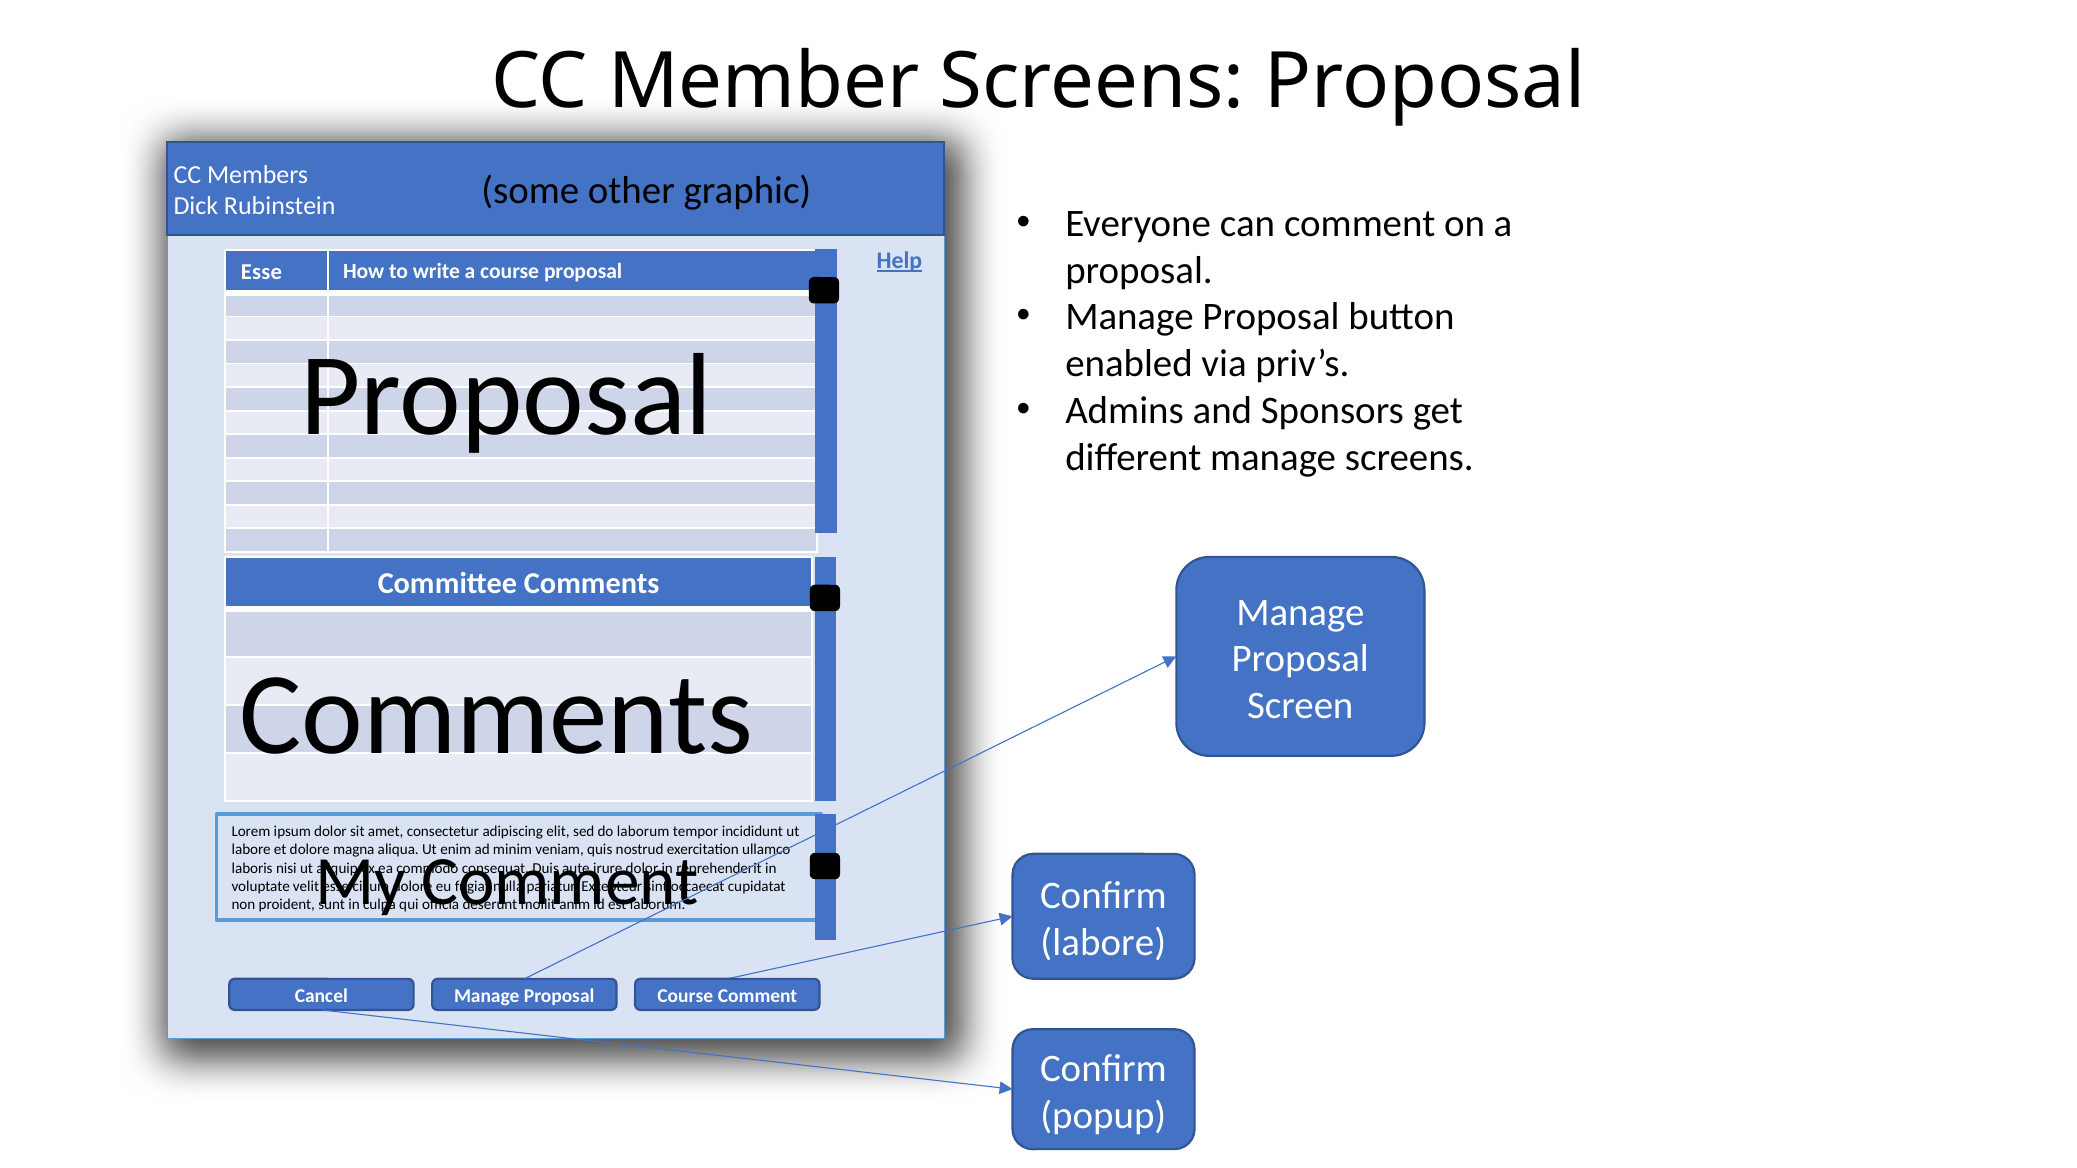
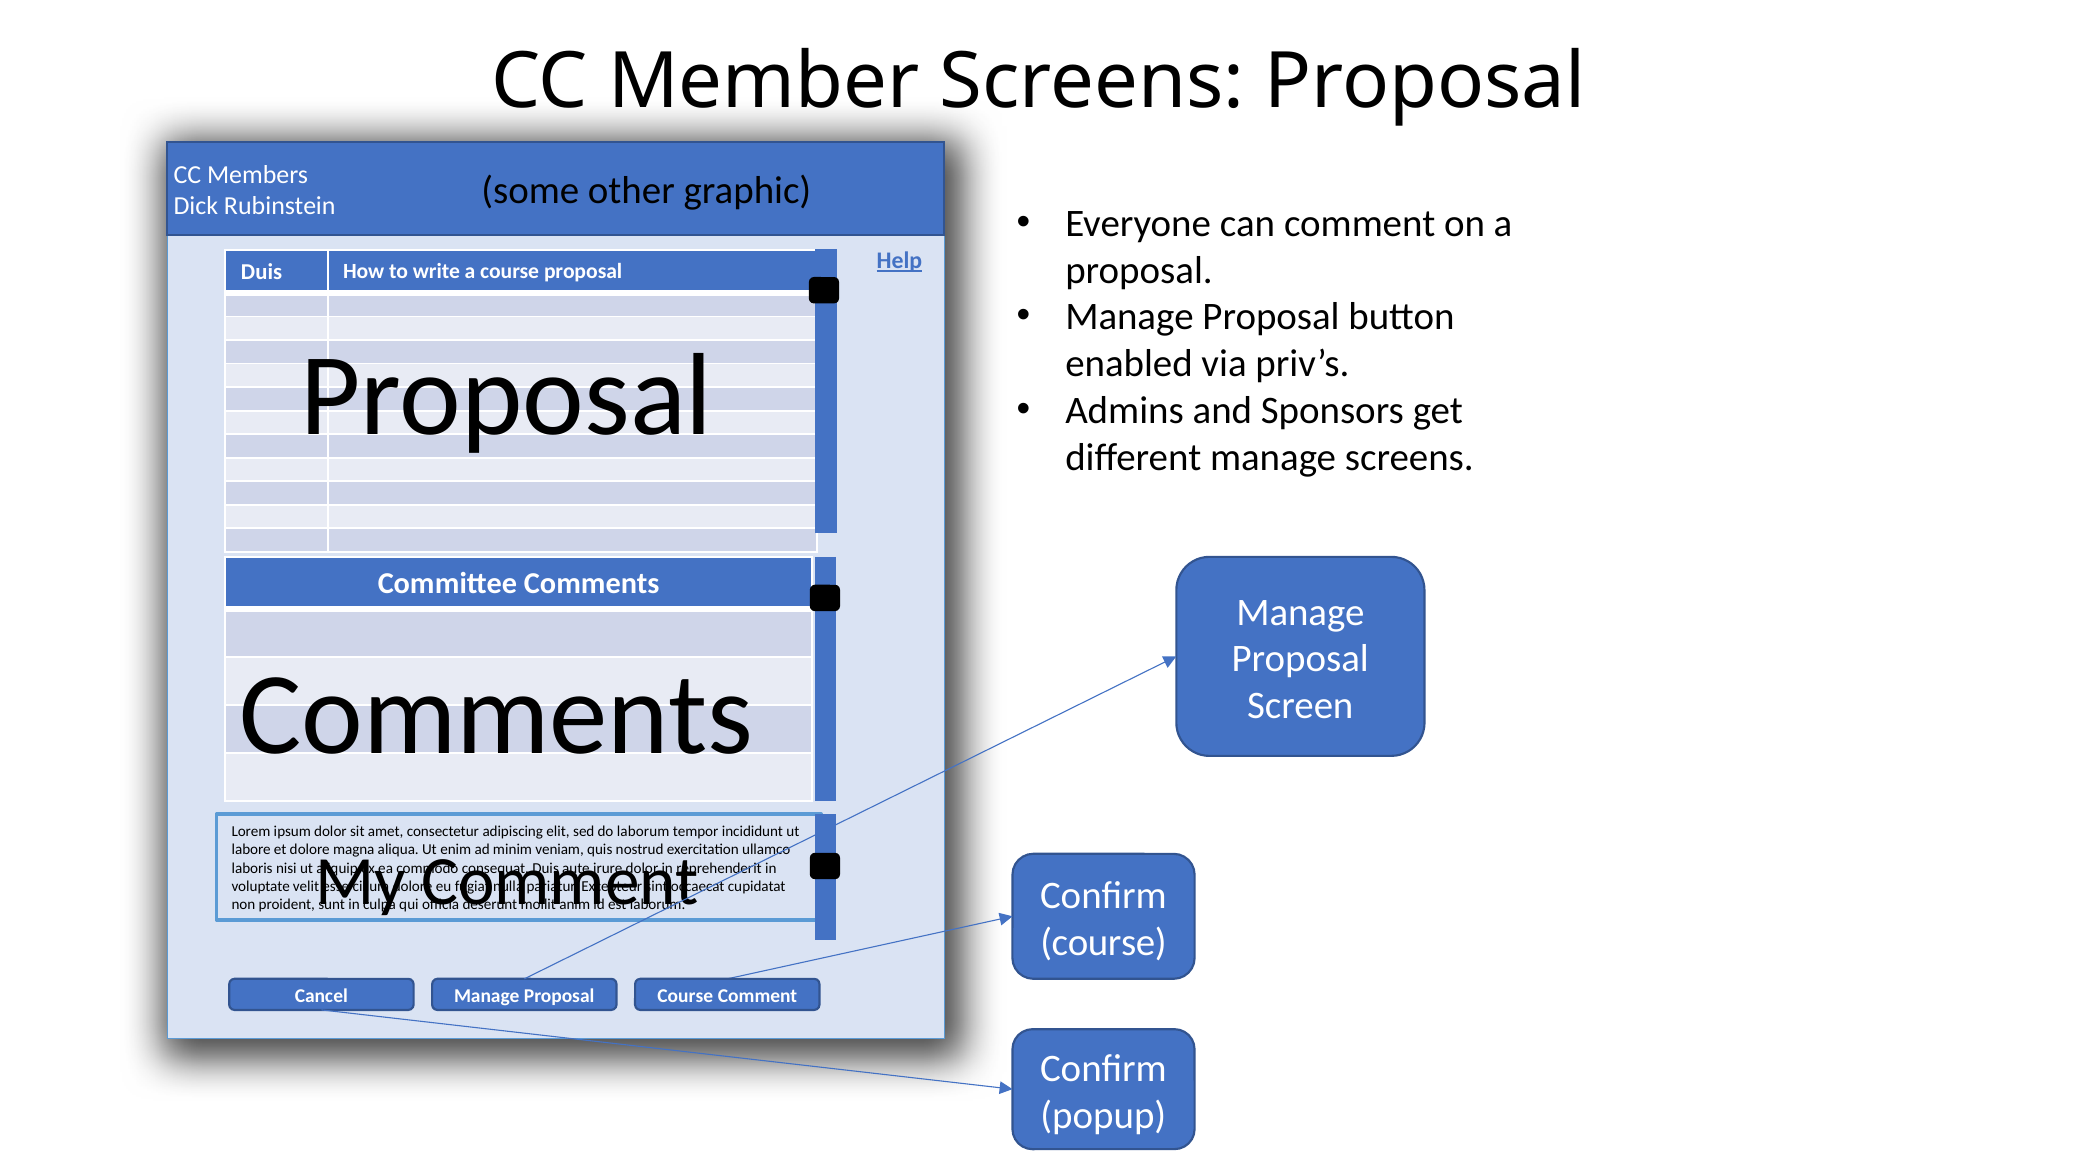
Esse: Esse -> Duis (262, 272)
labore: labore -> course (1104, 943)
